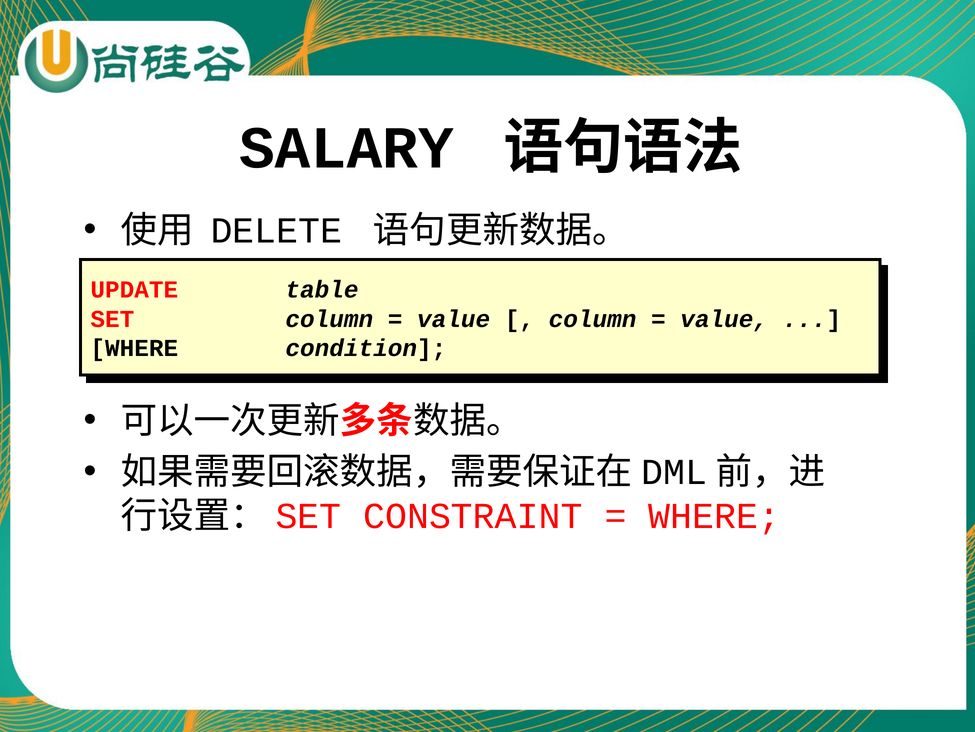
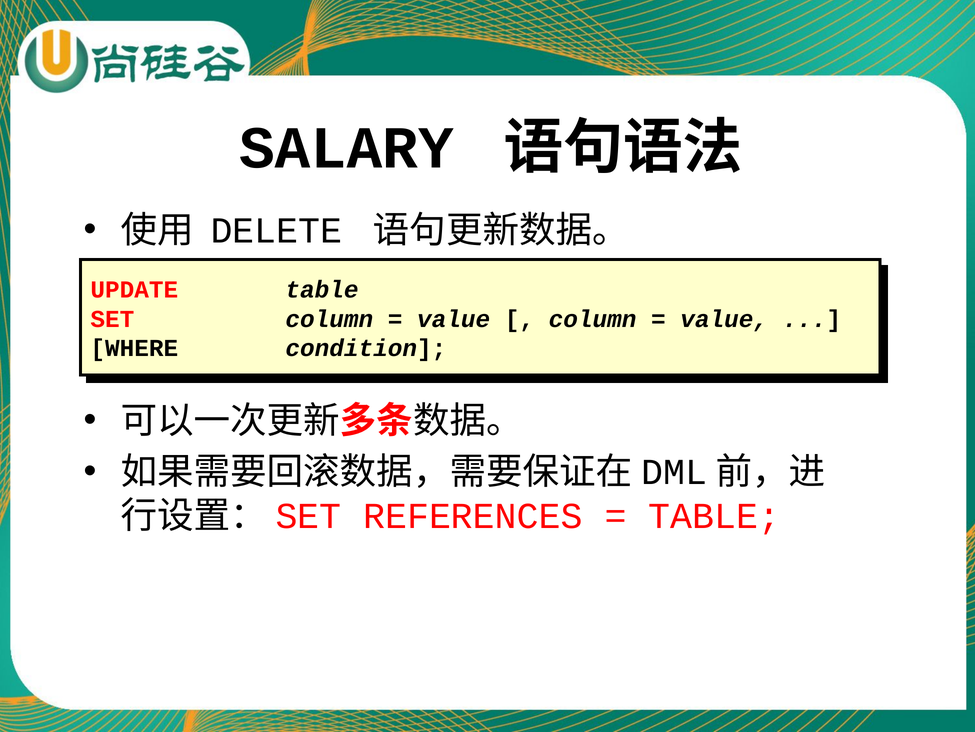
CONSTRAINT: CONSTRAINT -> REFERENCES (473, 516)
WHERE: WHERE -> TABLE (714, 516)
